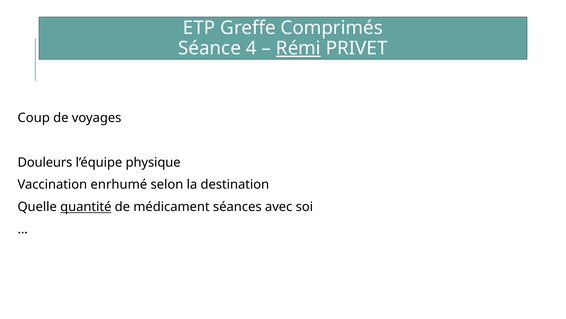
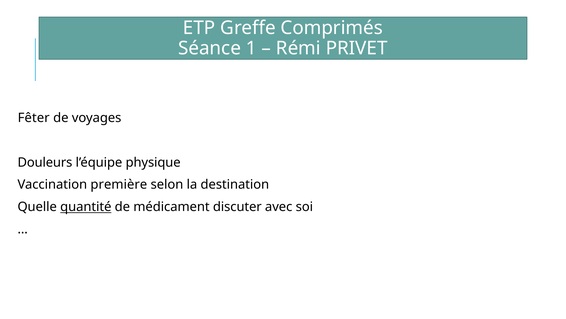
4: 4 -> 1 (251, 48)
Rémi underline: present -> none (298, 48)
Coup: Coup -> Fêter (34, 118)
enrhumé: enrhumé -> première (119, 184)
séances: séances -> discuter (237, 207)
